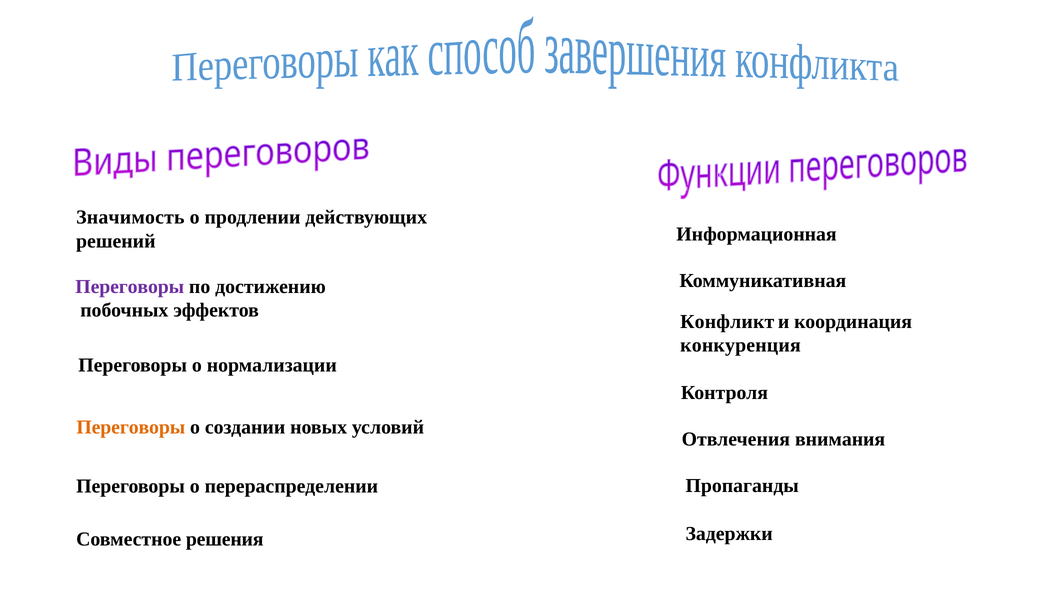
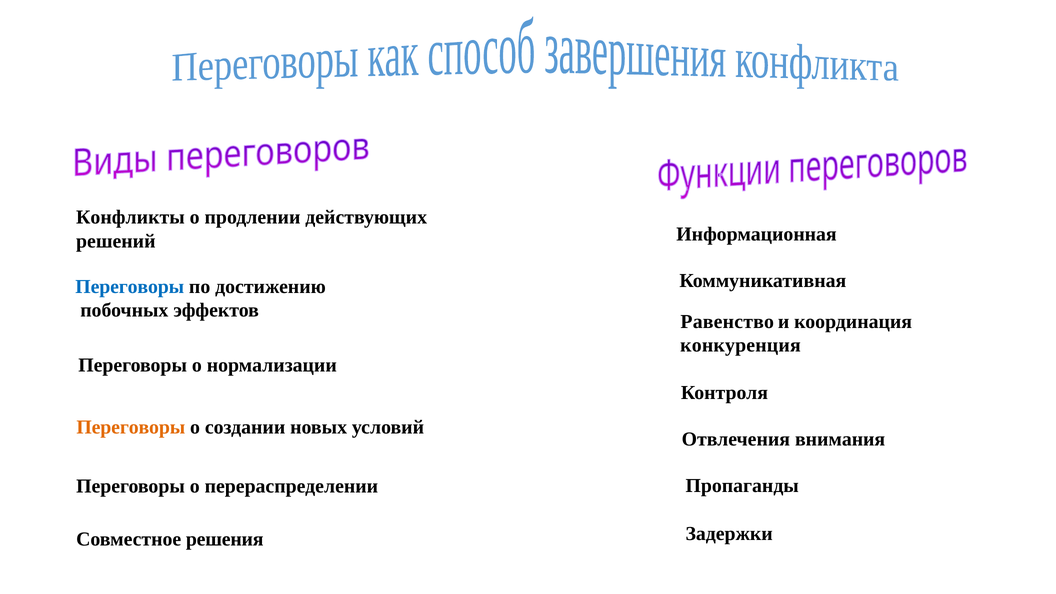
Значимость: Значимость -> Конфликты (130, 217)
Переговоры colour: purple -> blue (130, 287)
Конфликт: Конфликт -> Равенство (727, 322)
